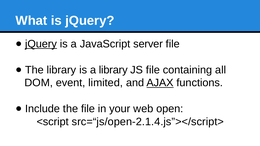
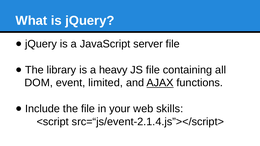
jQuery underline: present -> none (41, 44)
a library: library -> heavy (113, 70)
open: open -> skills (170, 109)
src=“js/open-2.1.4.js”></script>: src=“js/open-2.1.4.js”></script> -> src=“js/event-2.1.4.js”></script> (148, 122)
